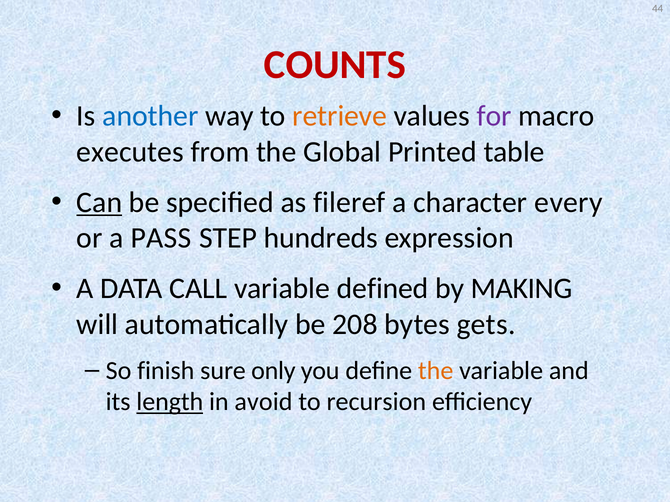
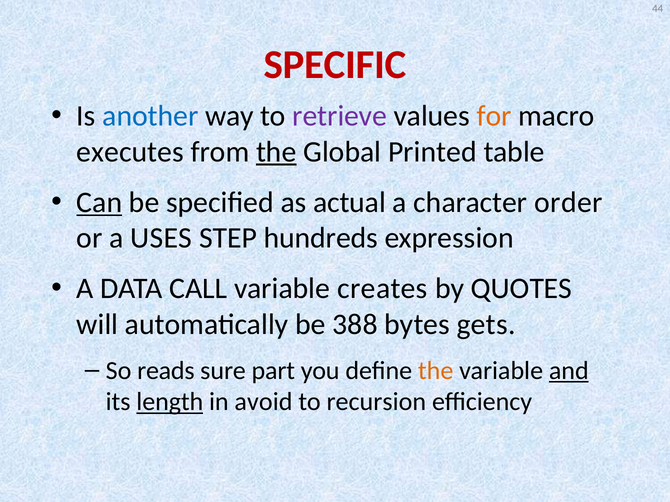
COUNTS: COUNTS -> SPECIFIC (335, 65)
retrieve colour: orange -> purple (340, 116)
for colour: purple -> orange (494, 116)
the underline: none -> present (276, 152)
fileref: fileref -> actual (350, 203)
every: every -> order (568, 203)
PASS: PASS -> USES (161, 238)
defined: defined -> creates (382, 289)
MAKING: MAKING -> QUOTES (521, 289)
208: 208 -> 388 (355, 325)
finish: finish -> reads (166, 371)
only: only -> part (273, 371)
and underline: none -> present (569, 371)
